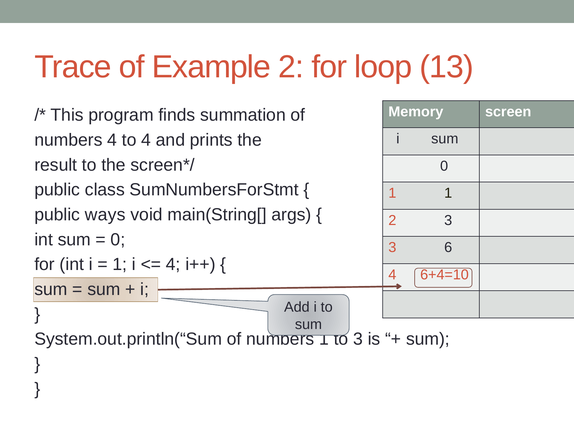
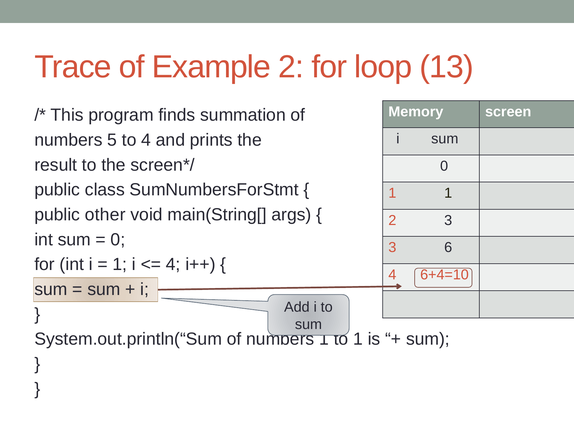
numbers 4: 4 -> 5 (112, 140)
ways: ways -> other (105, 215)
3: 3 -> 1 (358, 339)
